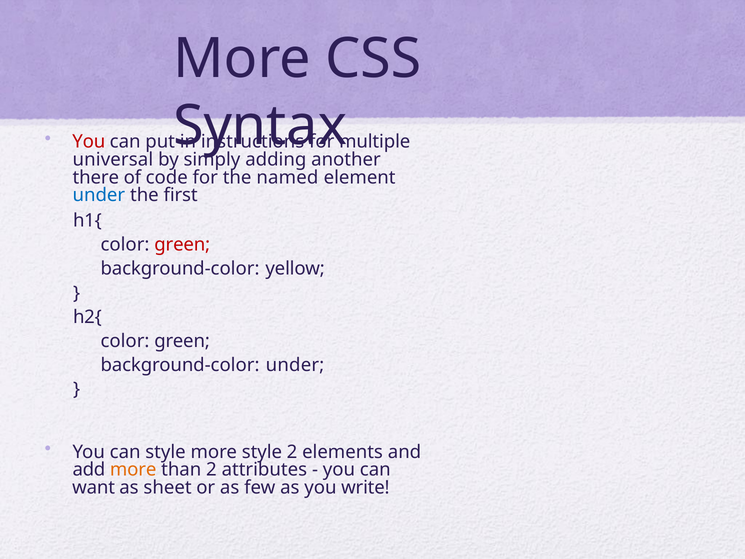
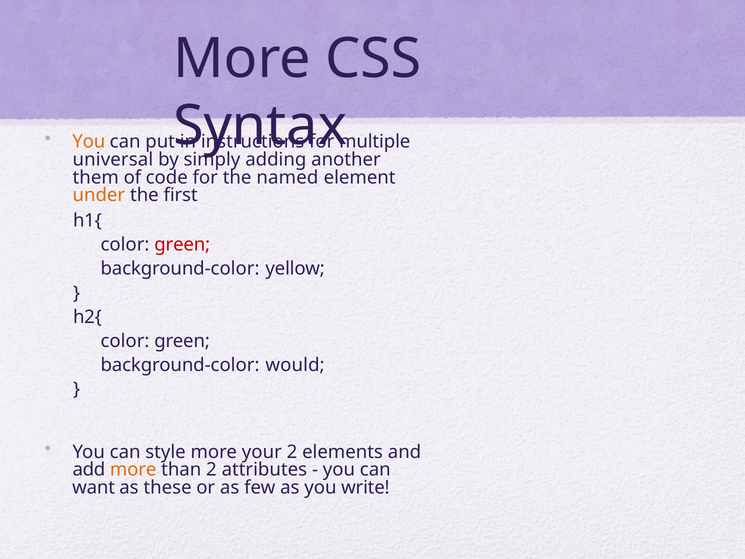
You colour: red -> orange (89, 142)
there: there -> them (96, 177)
under colour: blue -> orange (99, 195)
background-color under: under -> would (295, 365)
more style: style -> your (262, 452)
sheet: sheet -> these (168, 488)
